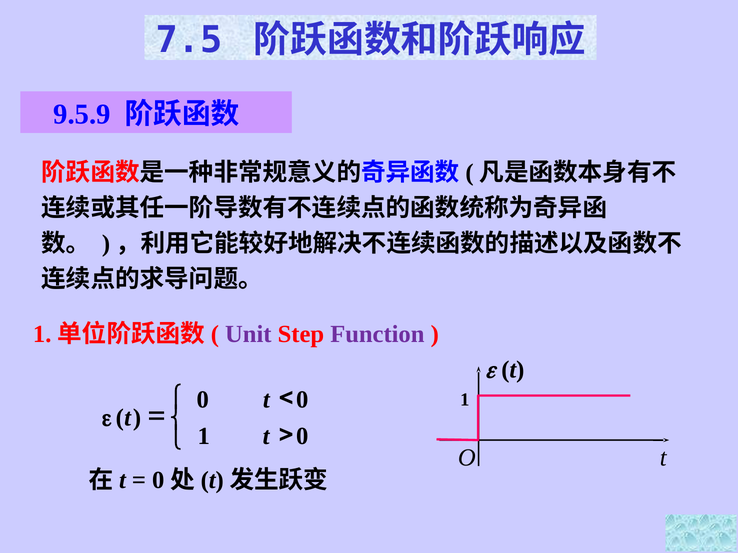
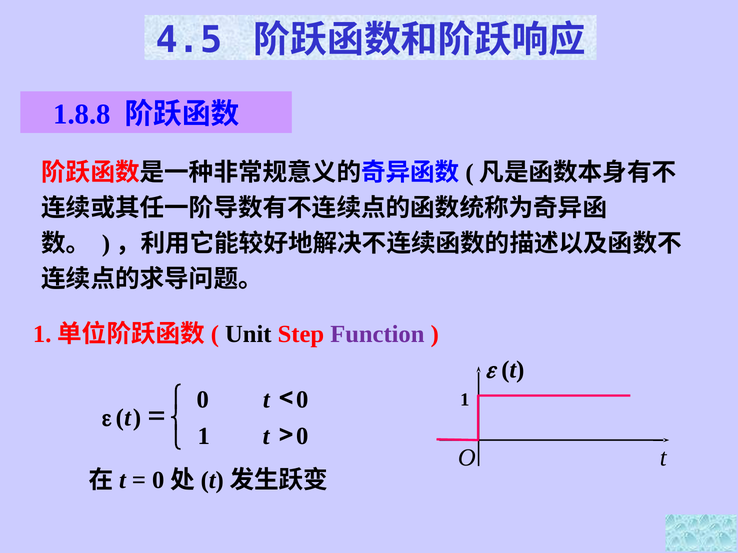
7.5: 7.5 -> 4.5 (189, 40)
9.5.9: 9.5.9 -> 1.8.8 (82, 114)
Unit colour: purple -> black (248, 335)
